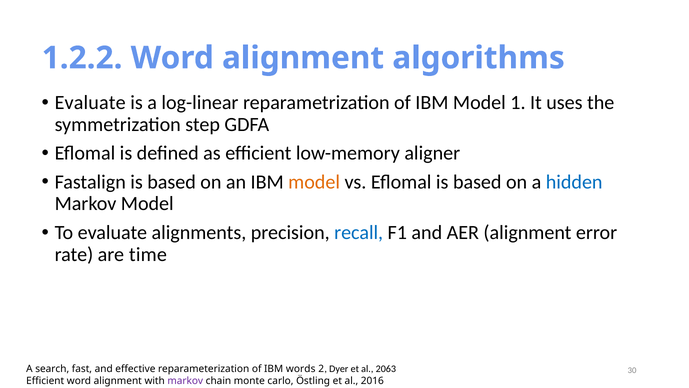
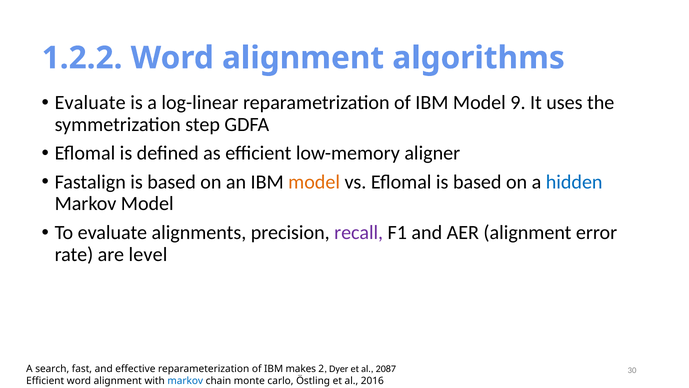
1: 1 -> 9 (518, 103)
recall colour: blue -> purple (359, 232)
time: time -> level (148, 254)
words: words -> makes (301, 368)
2063: 2063 -> 2087 (386, 368)
markov colour: purple -> blue (185, 381)
